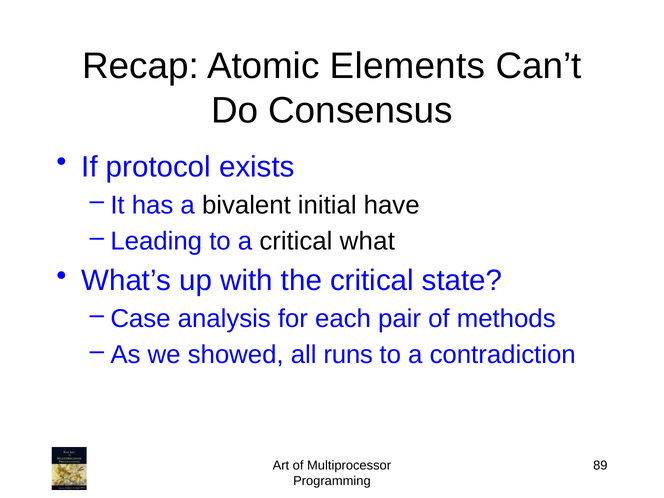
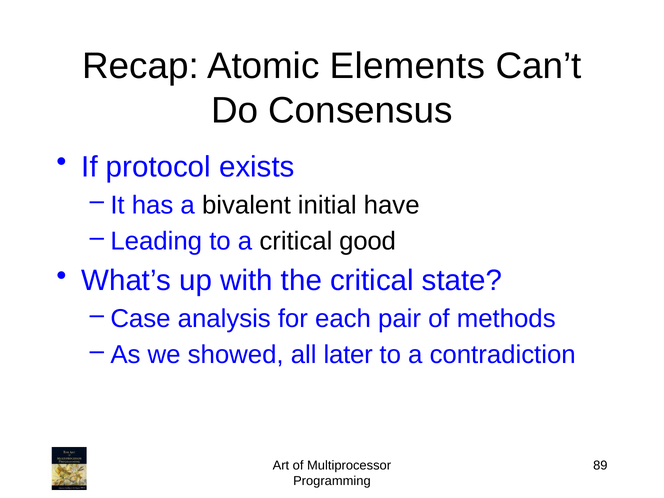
what: what -> good (368, 241)
runs: runs -> later (348, 355)
